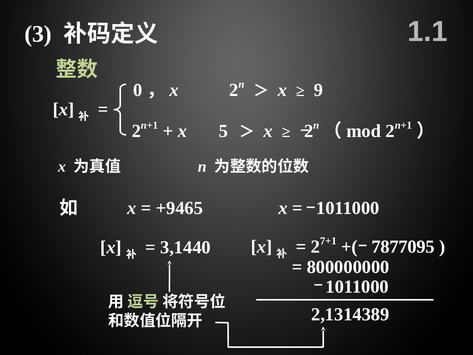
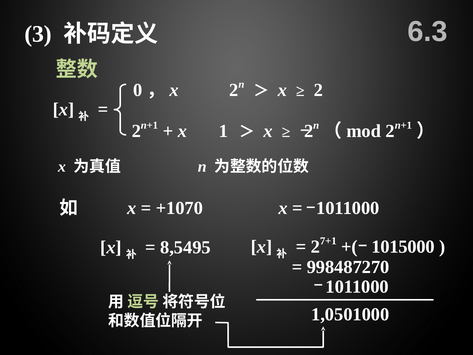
1.1: 1.1 -> 6.3 (428, 32)
9: 9 -> 2 (318, 90)
5: 5 -> 1 (224, 131)
+9465: +9465 -> +1070 (179, 208)
7877095: 7877095 -> 1015000 (403, 246)
3,1440: 3,1440 -> 8,5495 (185, 247)
800000000: 800000000 -> 998487270 (348, 267)
2,1314389: 2,1314389 -> 1,0501000 (350, 314)
